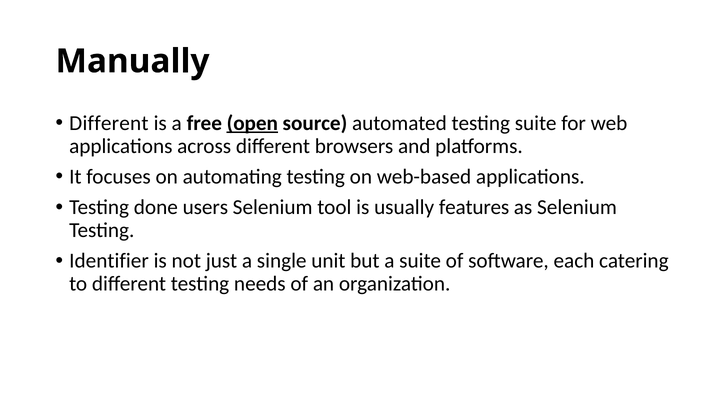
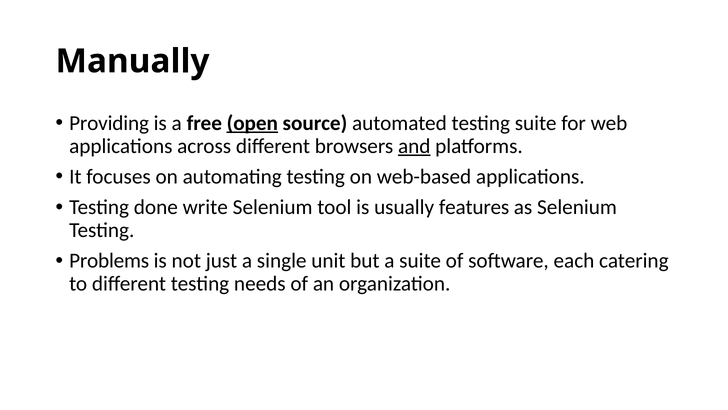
Different: Different -> Providing (109, 123)
and underline: none -> present (414, 146)
users: users -> write (205, 207)
Identifier: Identifier -> Problems (109, 261)
